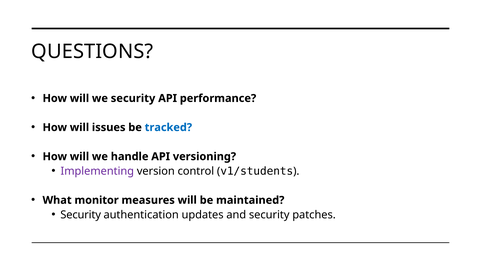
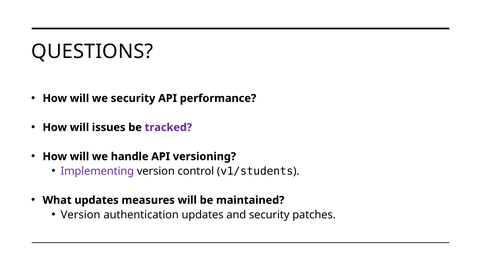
tracked colour: blue -> purple (168, 127)
What monitor: monitor -> updates (97, 200)
Security: Security -> Version (81, 214)
